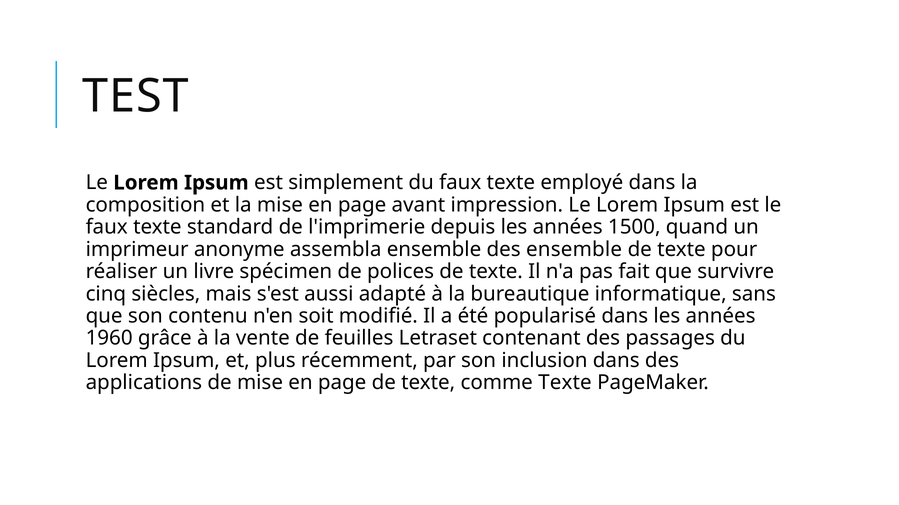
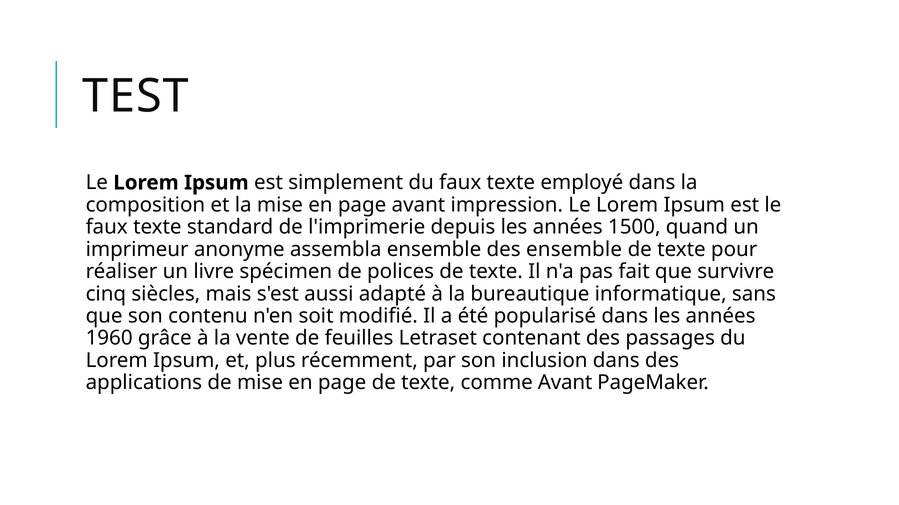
comme Texte: Texte -> Avant (565, 383)
